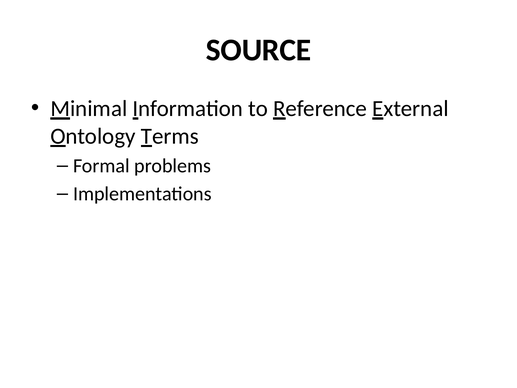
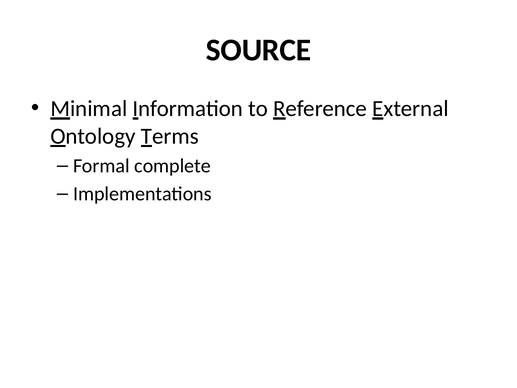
problems: problems -> complete (173, 166)
